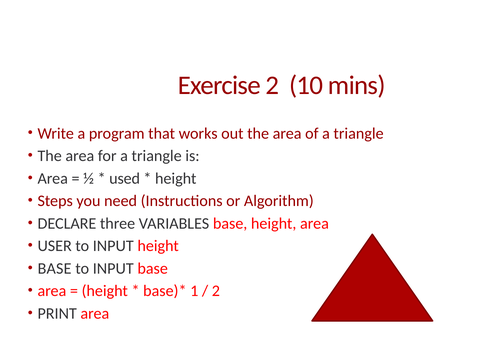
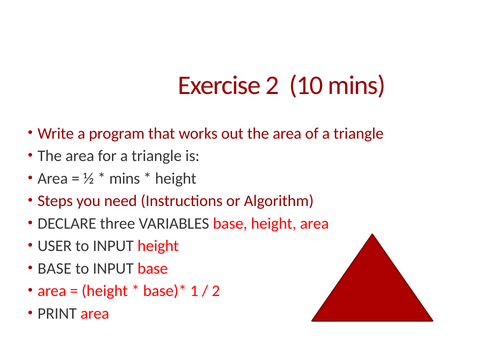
used: used -> mins (125, 179)
